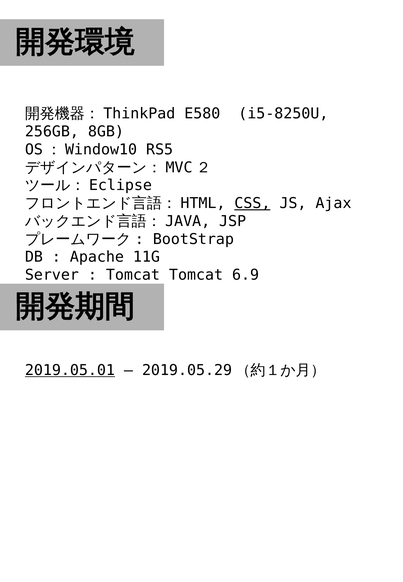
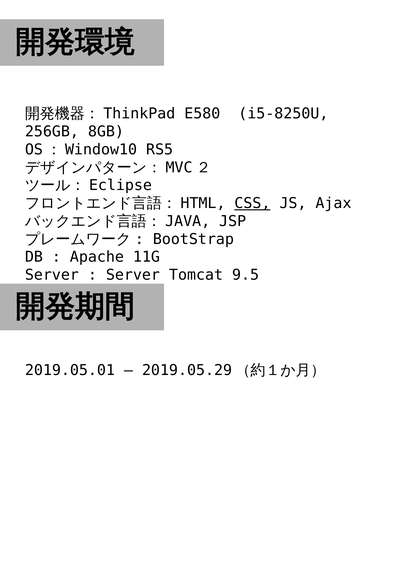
Tomcat: Tomcat -> Server (133, 275)
6.9: 6.9 -> 9.5 (246, 275)
2019.05.01 underline: present -> none (70, 370)
